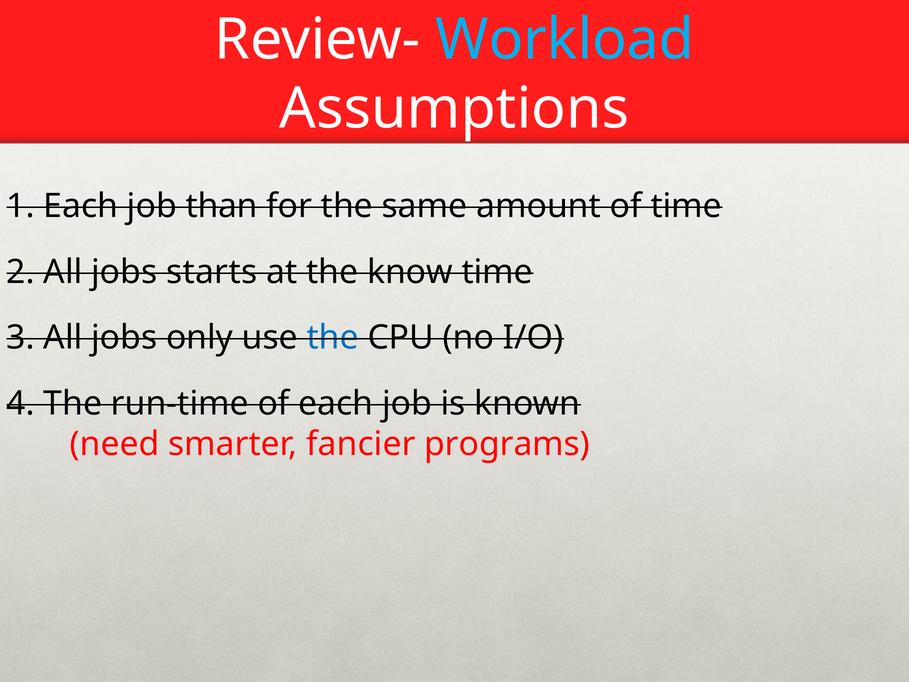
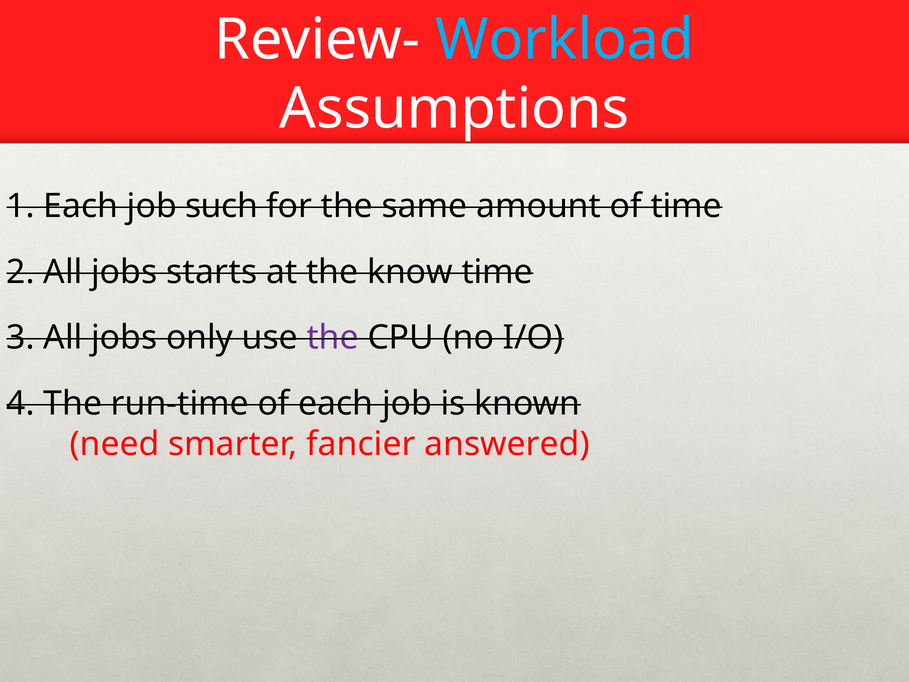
than: than -> such (222, 206)
the colour: blue -> purple (333, 338)
programs: programs -> answered (507, 444)
